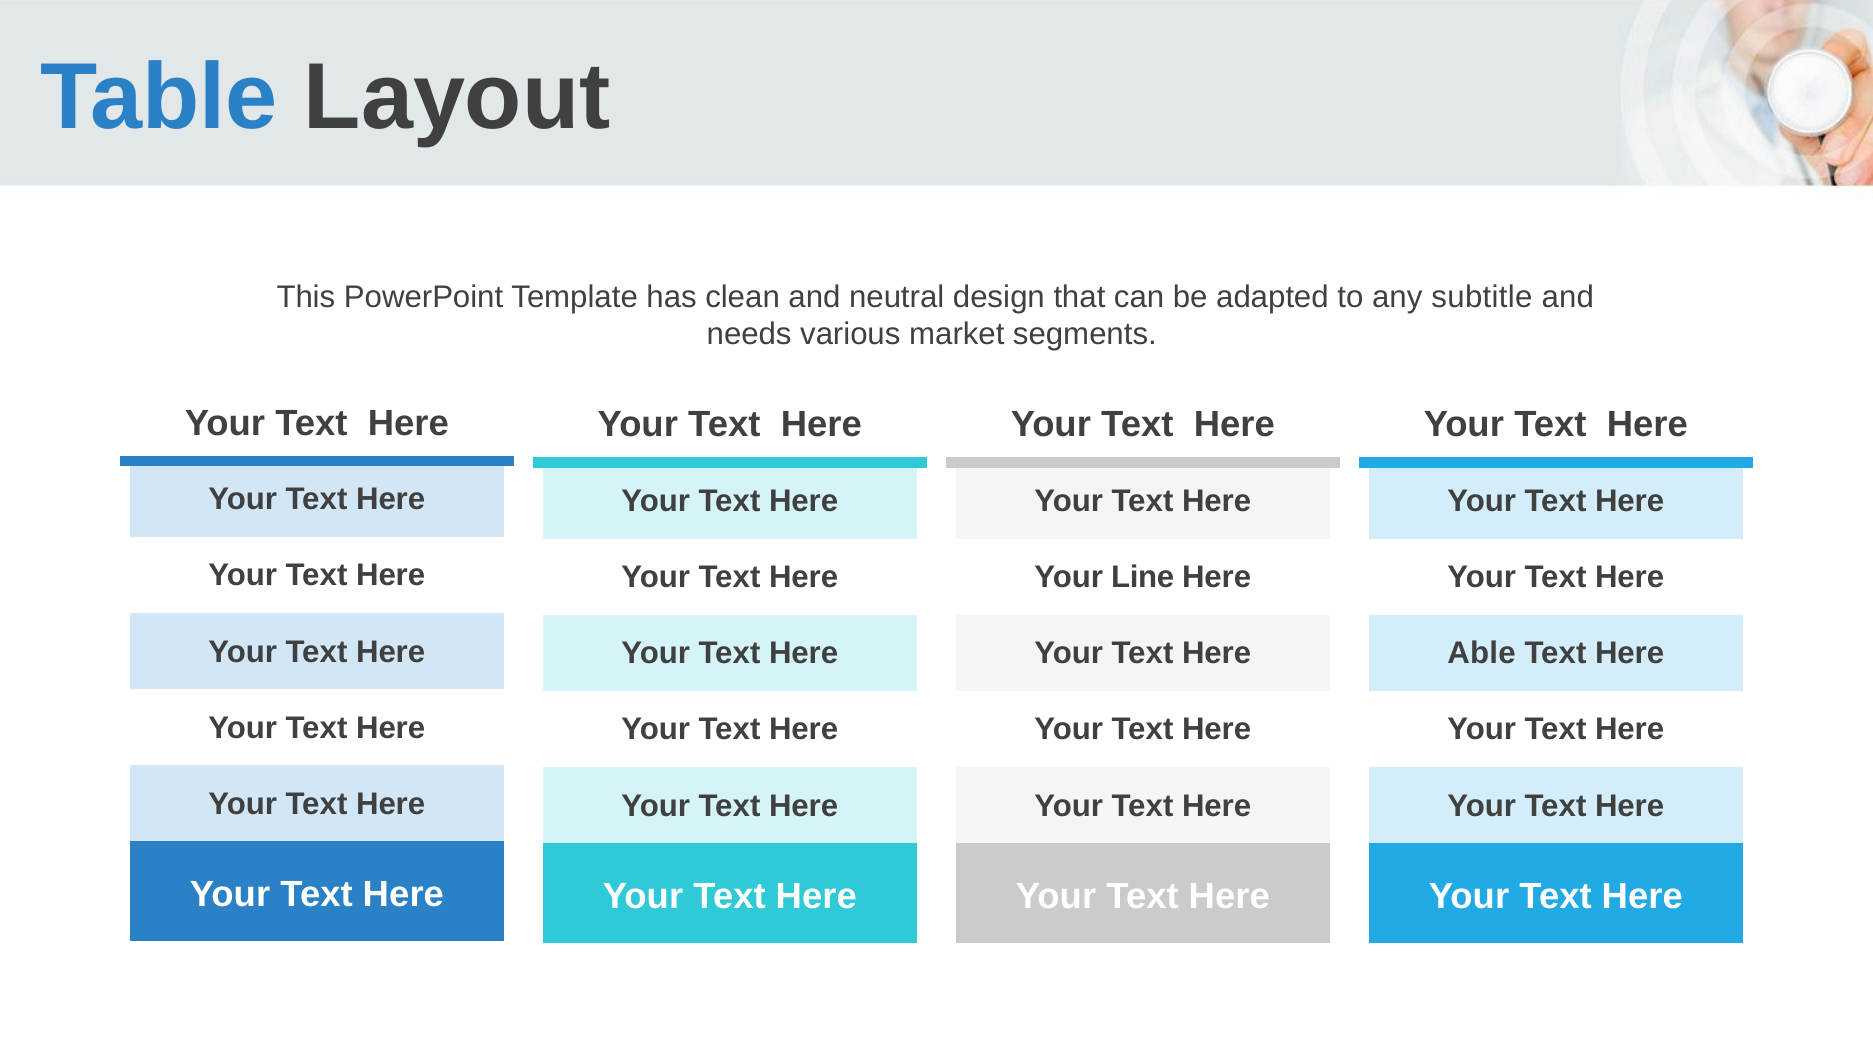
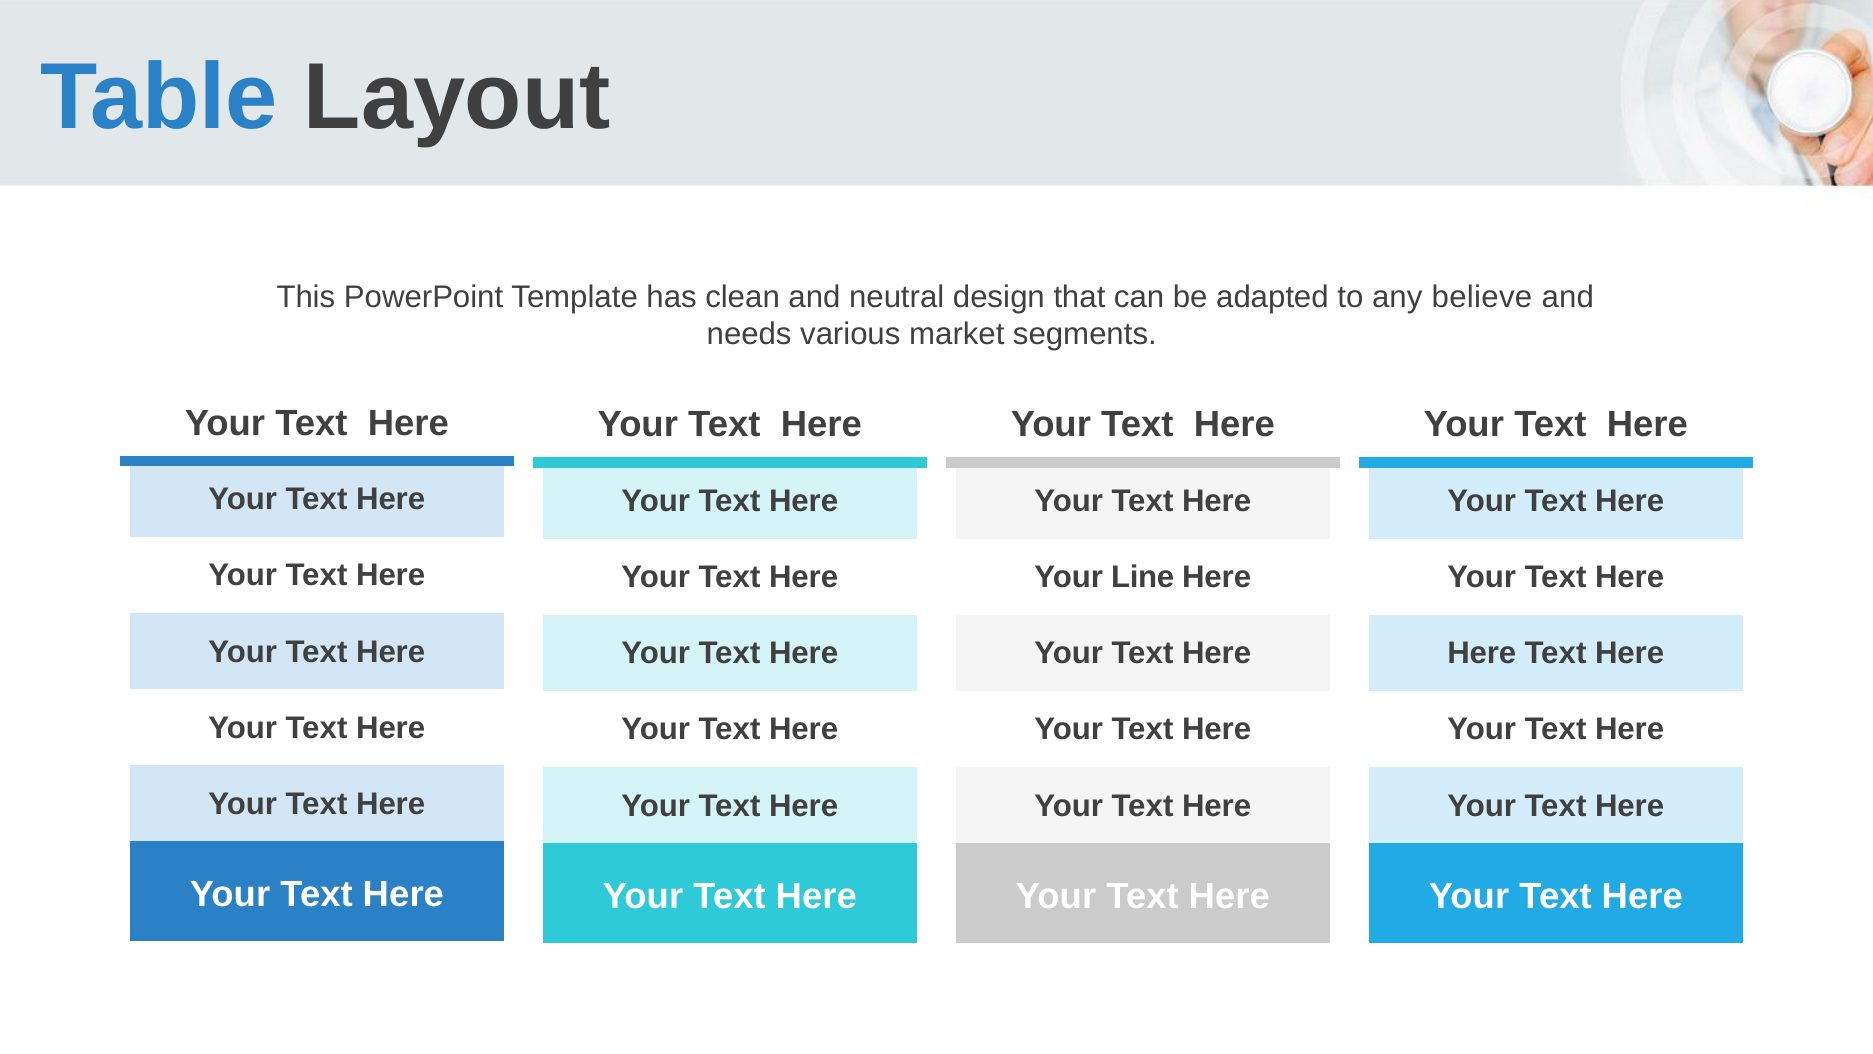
subtitle: subtitle -> believe (1482, 297)
Able: Able -> Here (1482, 653)
